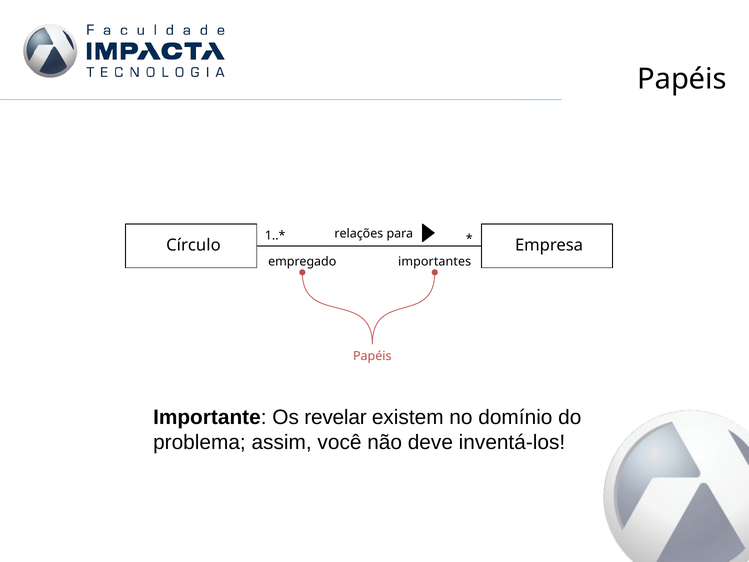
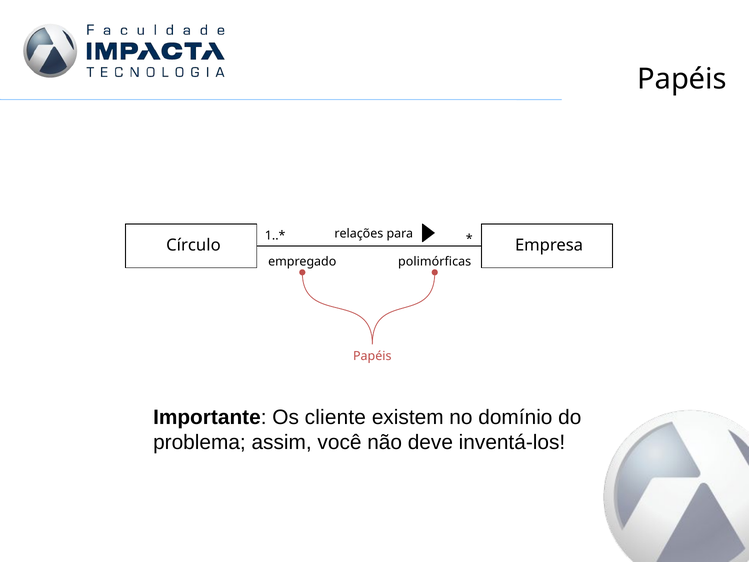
importantes: importantes -> polimórficas (435, 262)
revelar: revelar -> cliente (335, 417)
